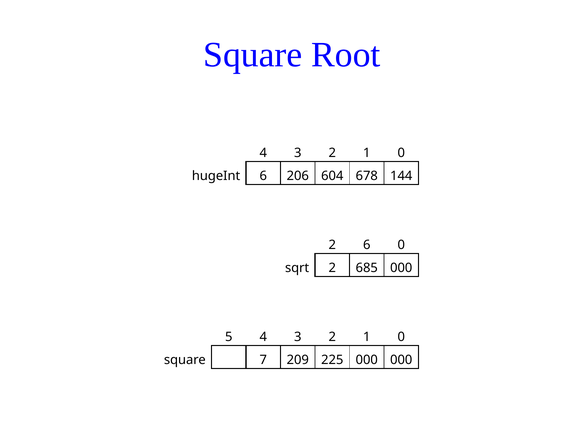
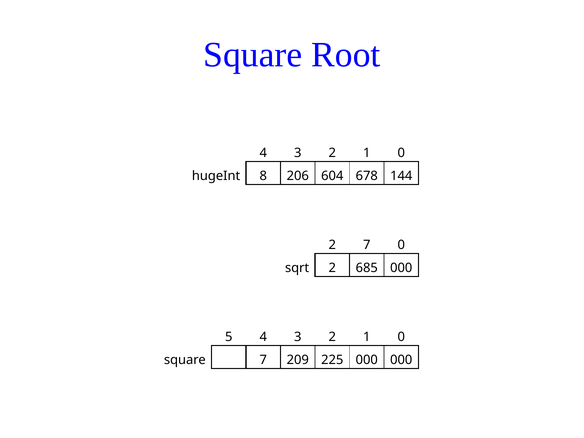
hugeInt 6: 6 -> 8 (263, 176)
2 6: 6 -> 7 (367, 245)
